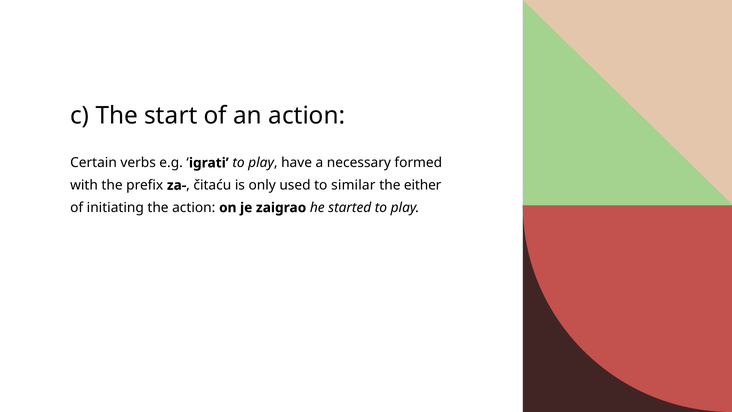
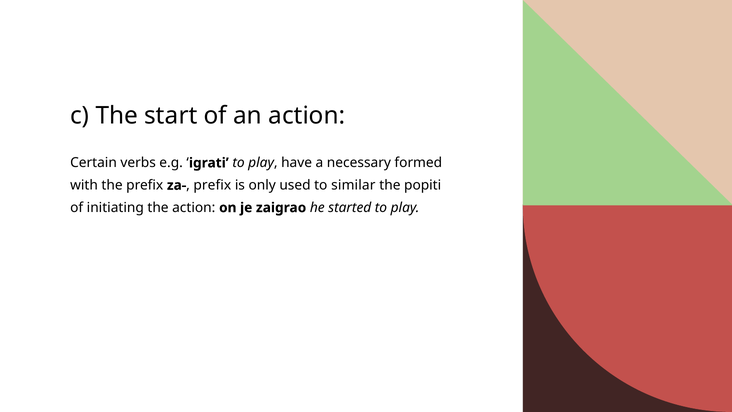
čitaću: čitaću -> prefix (212, 185)
either: either -> popiti (423, 185)
